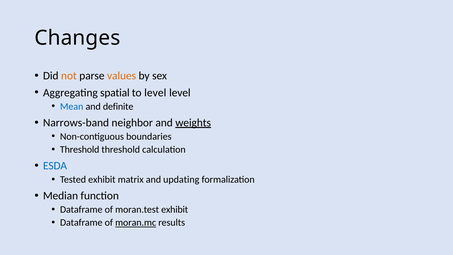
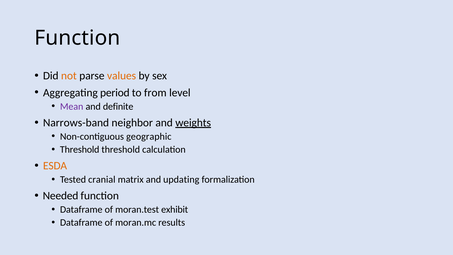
Changes: Changes -> Function (77, 38)
spatial: spatial -> period (115, 93)
to level: level -> from (155, 93)
Mean colour: blue -> purple (72, 106)
boundaries: boundaries -> geographic (149, 136)
ESDA colour: blue -> orange (55, 166)
Tested exhibit: exhibit -> cranial (102, 179)
Median: Median -> Needed (61, 196)
moran.mc underline: present -> none (136, 222)
